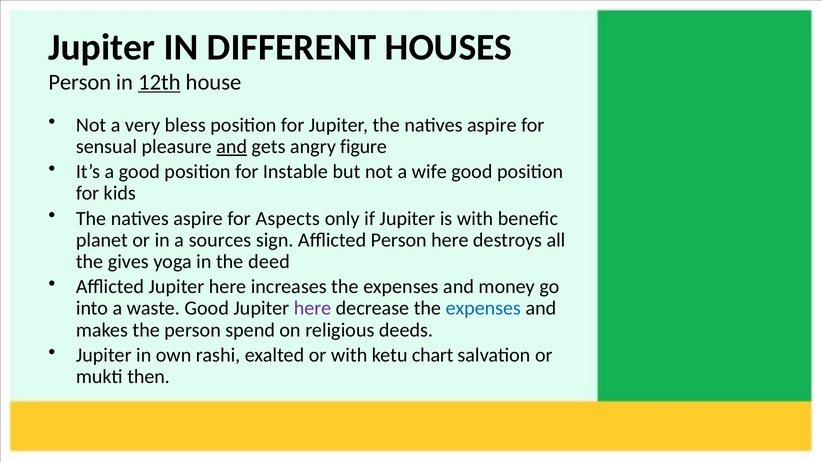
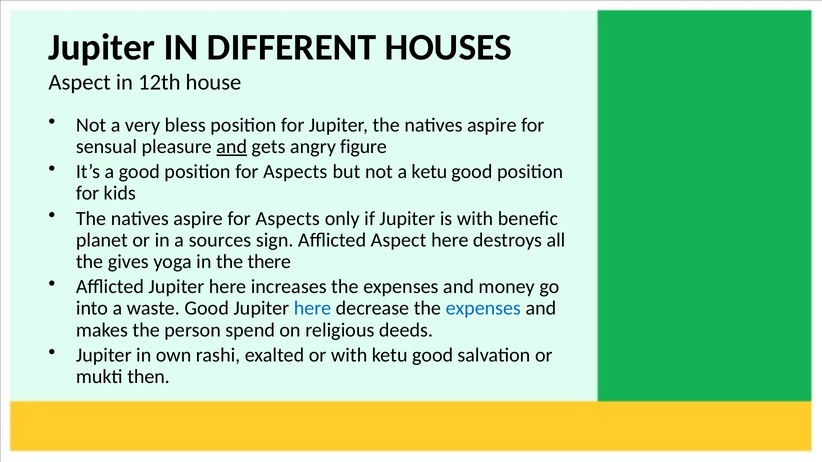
Person: Person -> Aspect (80, 82)
12th underline: present -> none (159, 82)
position for Instable: Instable -> Aspects (295, 172)
a wife: wife -> ketu (429, 172)
Afflicted Person: Person -> Aspect (399, 240)
deed: deed -> there (269, 262)
here colour: purple -> blue (313, 309)
with ketu chart: chart -> good (433, 356)
